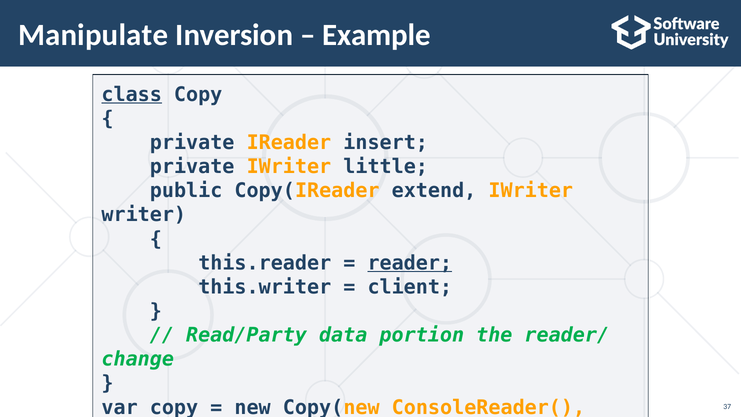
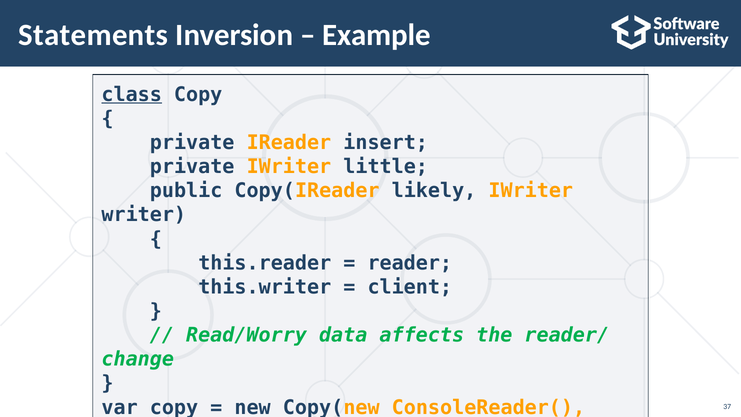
Manipulate: Manipulate -> Statements (93, 35)
extend: extend -> likely (434, 191)
reader underline: present -> none (410, 263)
Read/Party: Read/Party -> Read/Worry (246, 335)
portion: portion -> affects (422, 335)
